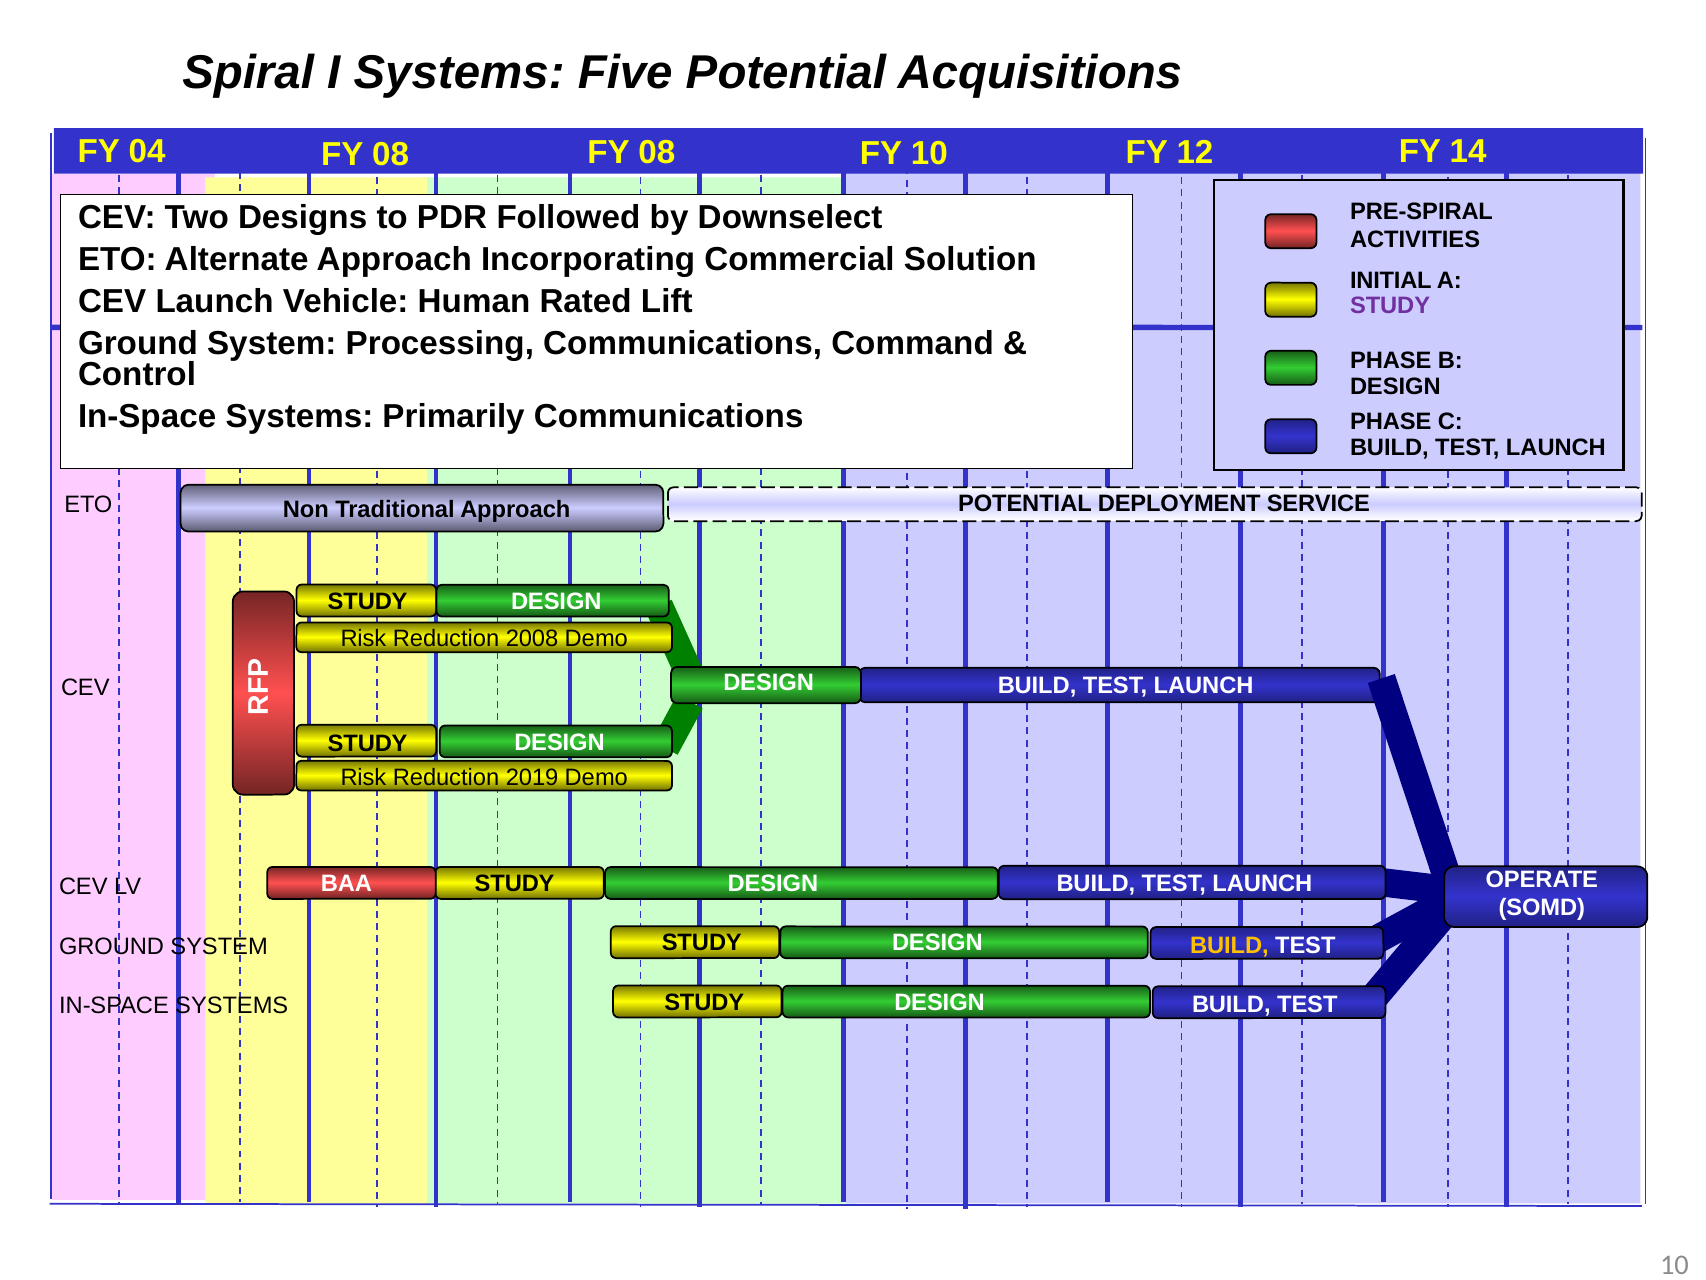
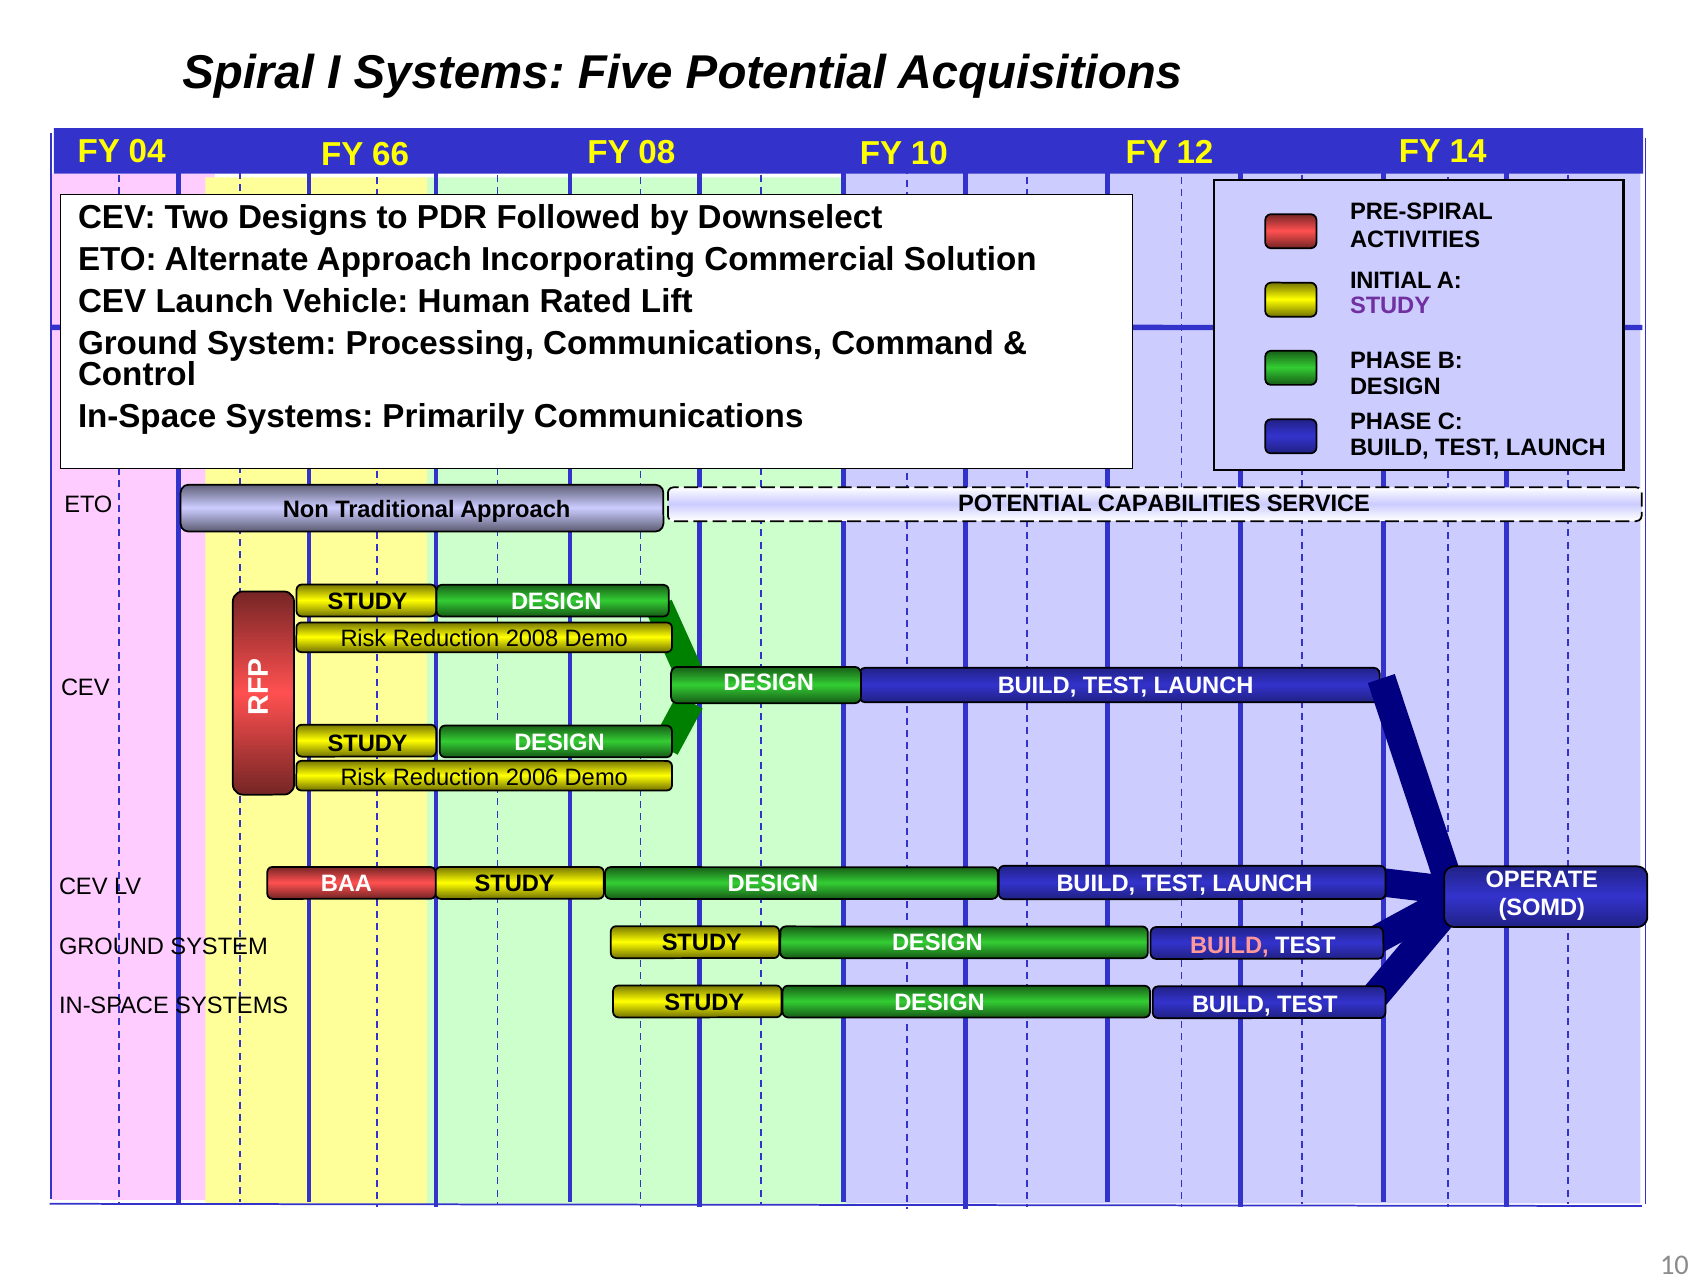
04 FY 08: 08 -> 66 (391, 154)
DEPLOYMENT: DEPLOYMENT -> CAPABILITIES (1179, 503)
2019: 2019 -> 2006 (532, 777)
BUILD colour: yellow -> pink (1229, 945)
